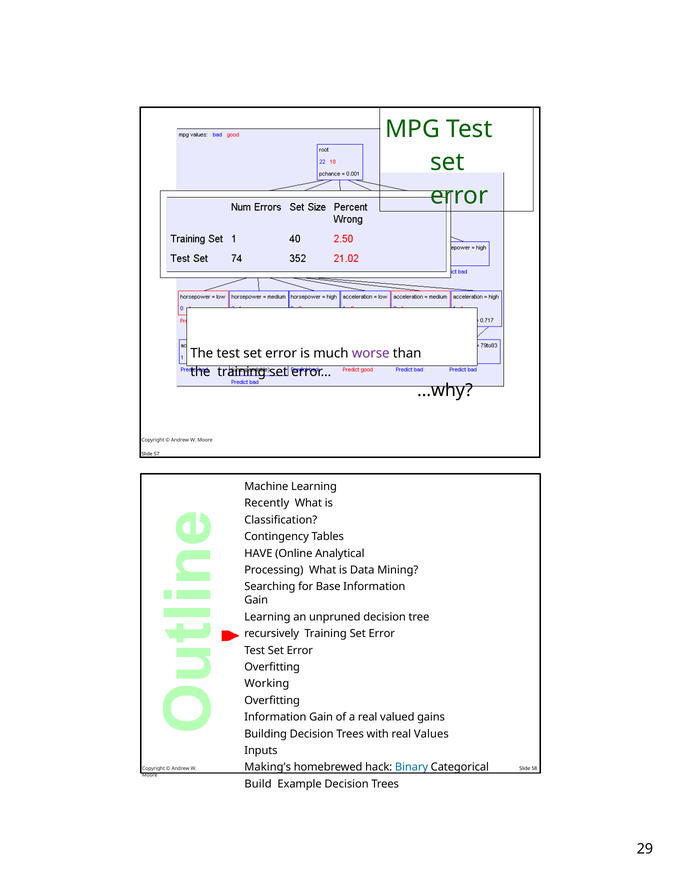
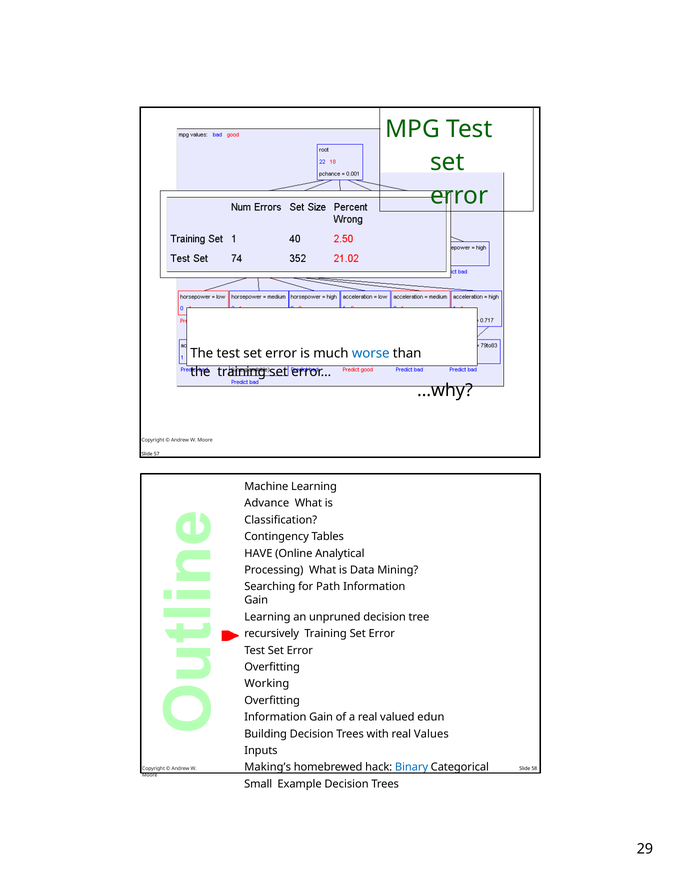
worse colour: purple -> blue (371, 354)
Recently: Recently -> Advance (267, 503)
Base: Base -> Path (328, 587)
gains: gains -> edun (431, 717)
Build: Build -> Small (258, 784)
